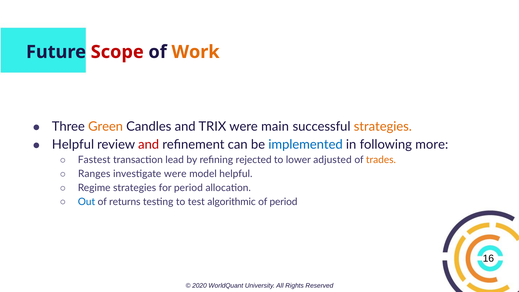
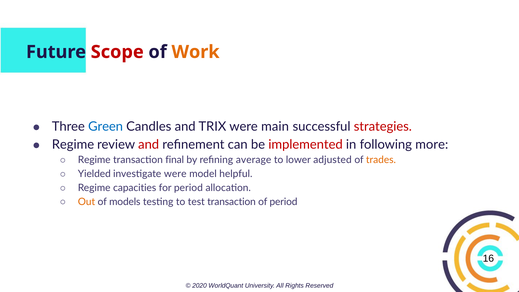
Green colour: orange -> blue (106, 127)
strategies colour: orange -> red (383, 127)
Helpful: Helpful -> Regime (73, 144)
implemented colour: blue -> red (306, 144)
Fastest: Fastest -> Regime (94, 160)
lead: lead -> final (175, 160)
rejected: rejected -> average (254, 160)
Ranges: Ranges -> Yielded (94, 174)
Regime strategies: strategies -> capacities (135, 188)
Out colour: blue -> orange (86, 202)
returns: returns -> models (125, 202)
test algorithmic: algorithmic -> transaction (232, 202)
